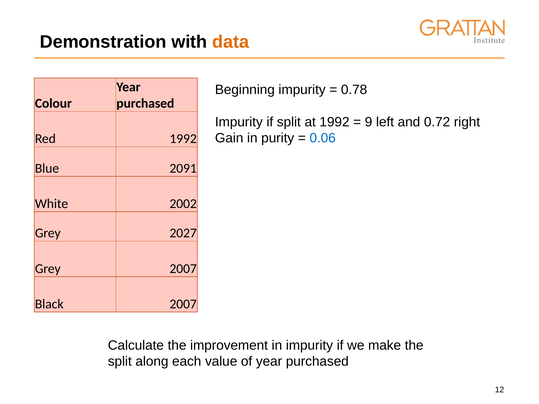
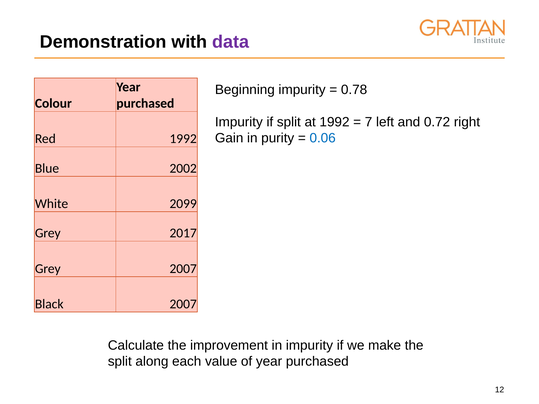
data colour: orange -> purple (231, 42)
9: 9 -> 7 (369, 122)
2091: 2091 -> 2002 (183, 168)
2002: 2002 -> 2099 (183, 204)
2027: 2027 -> 2017 (183, 233)
